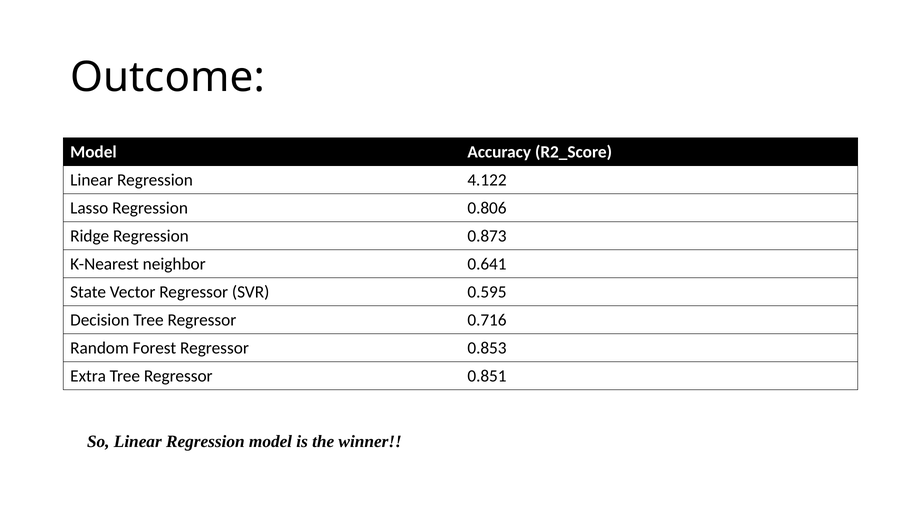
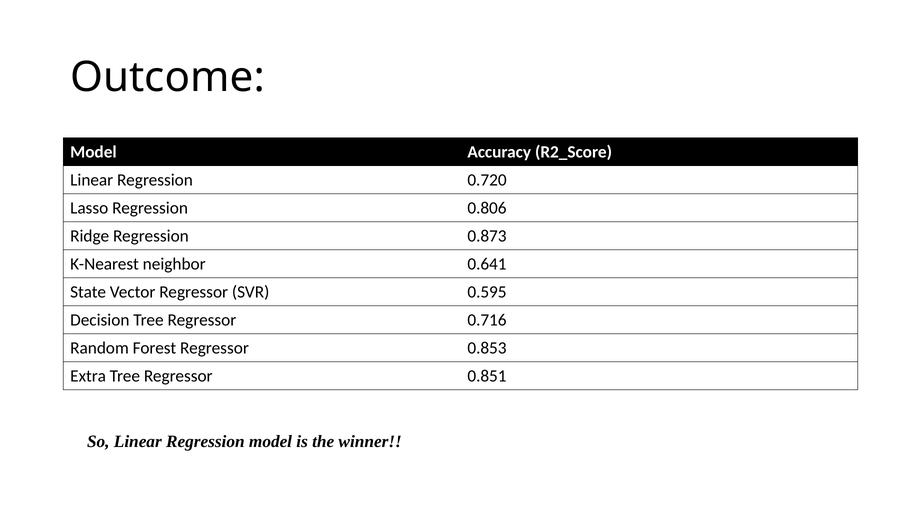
4.122: 4.122 -> 0.720 (487, 180)
